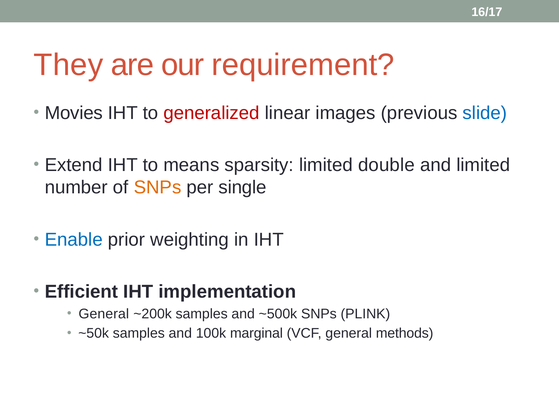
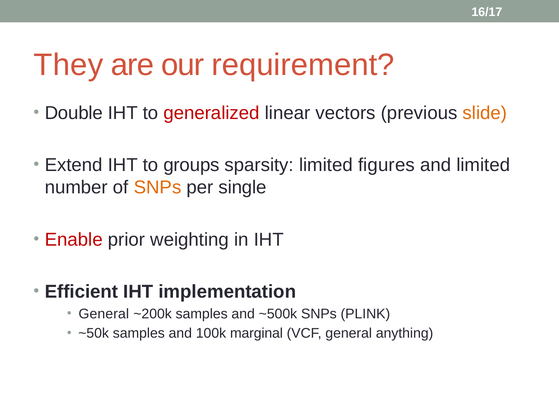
Movies: Movies -> Double (74, 113)
images: images -> vectors (346, 113)
slide colour: blue -> orange (485, 113)
means: means -> groups (191, 165)
double: double -> figures (386, 165)
Enable colour: blue -> red (74, 240)
methods: methods -> anything (405, 334)
